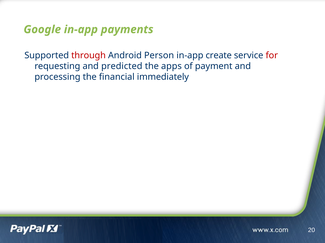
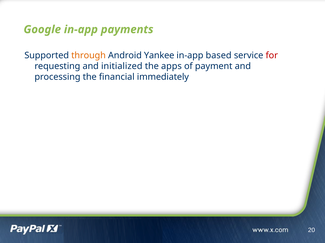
through colour: red -> orange (89, 55)
Person: Person -> Yankee (159, 55)
create: create -> based (219, 55)
predicted: predicted -> initialized (122, 66)
